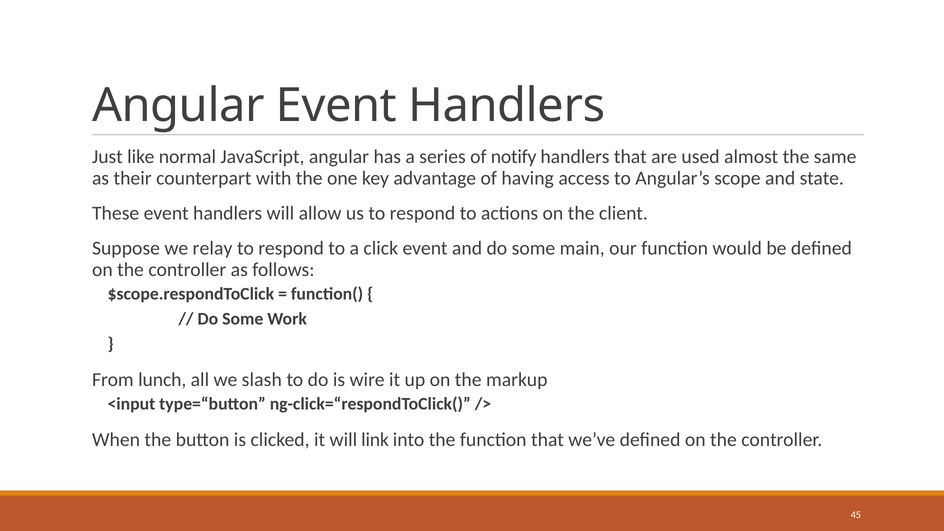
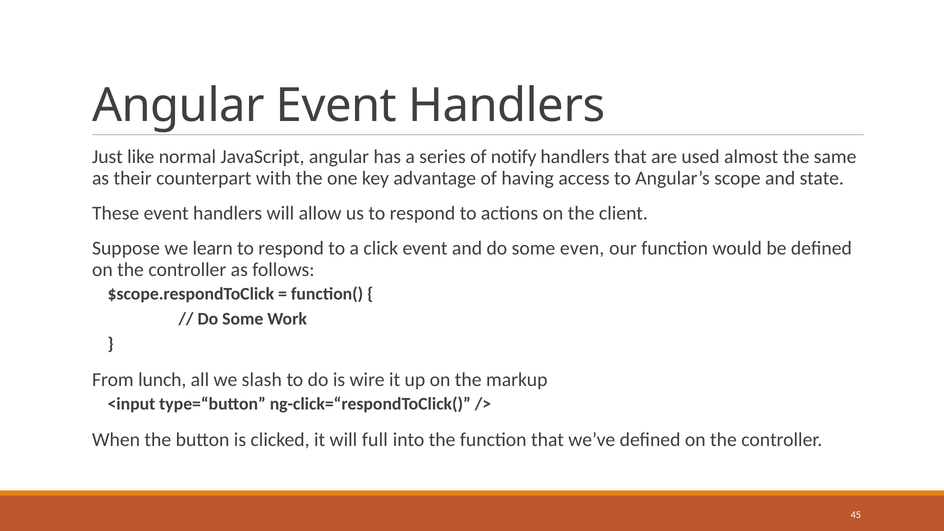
relay: relay -> learn (213, 248)
main: main -> even (582, 248)
link: link -> full (375, 440)
